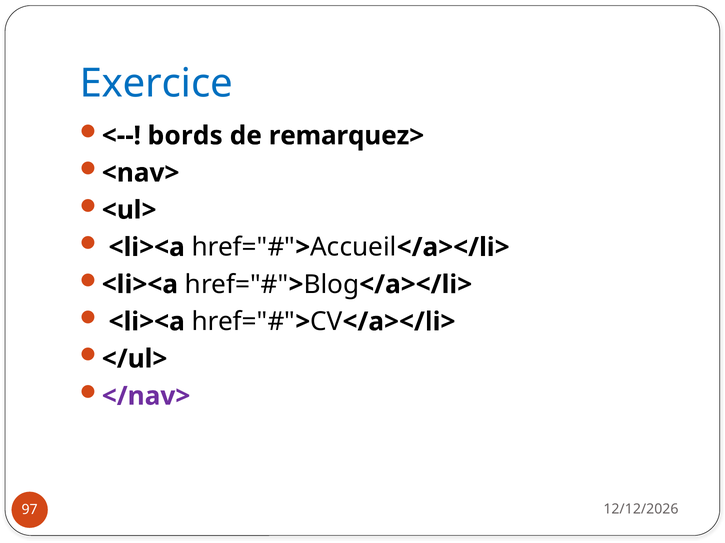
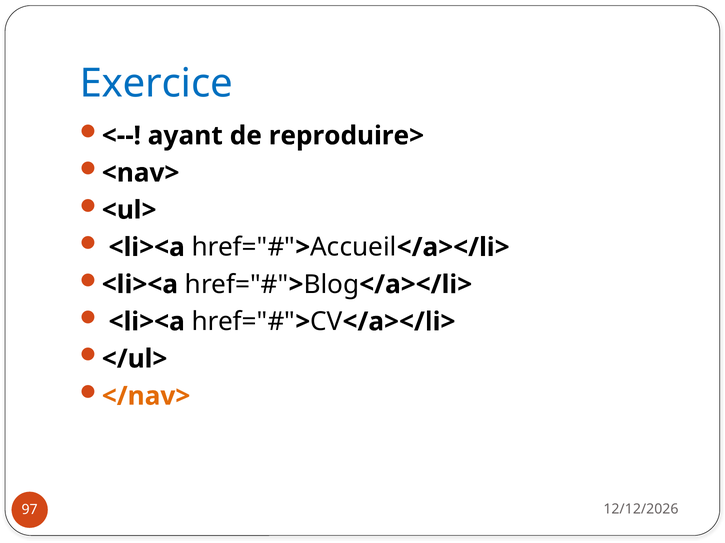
bords: bords -> ayant (185, 136)
remarquez>: remarquez> -> reproduire> (346, 136)
</nav> colour: purple -> orange (146, 397)
